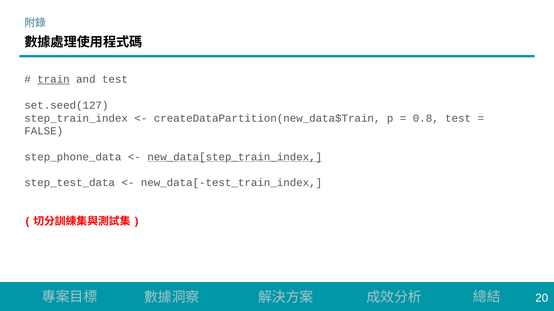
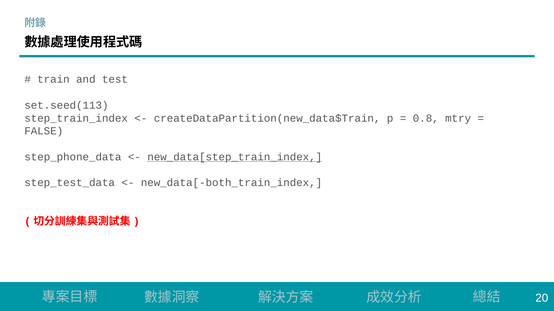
train underline: present -> none (53, 80)
set.seed(127: set.seed(127 -> set.seed(113 (66, 105)
0.8 test: test -> mtry (458, 118)
new_data[-test_train_index: new_data[-test_train_index -> new_data[-both_train_index (231, 183)
